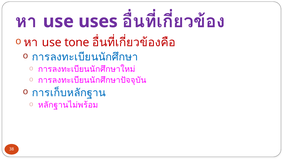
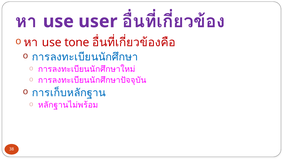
uses: uses -> user (98, 21)
